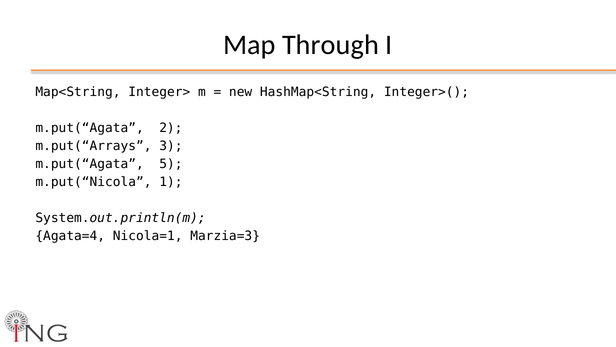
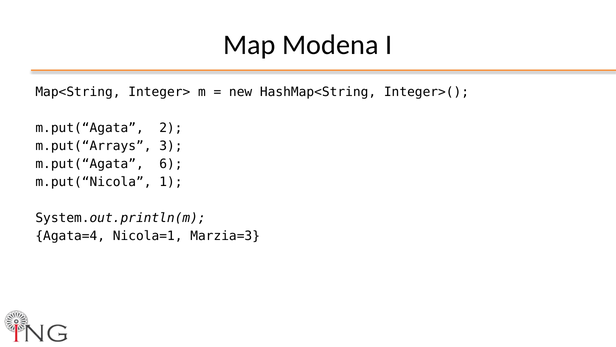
Through: Through -> Modena (330, 45)
5: 5 -> 6 (171, 164)
